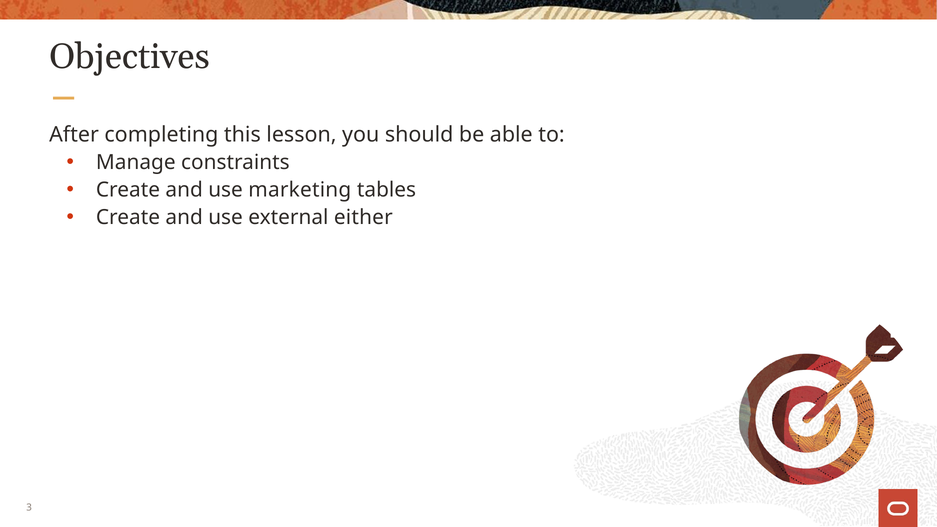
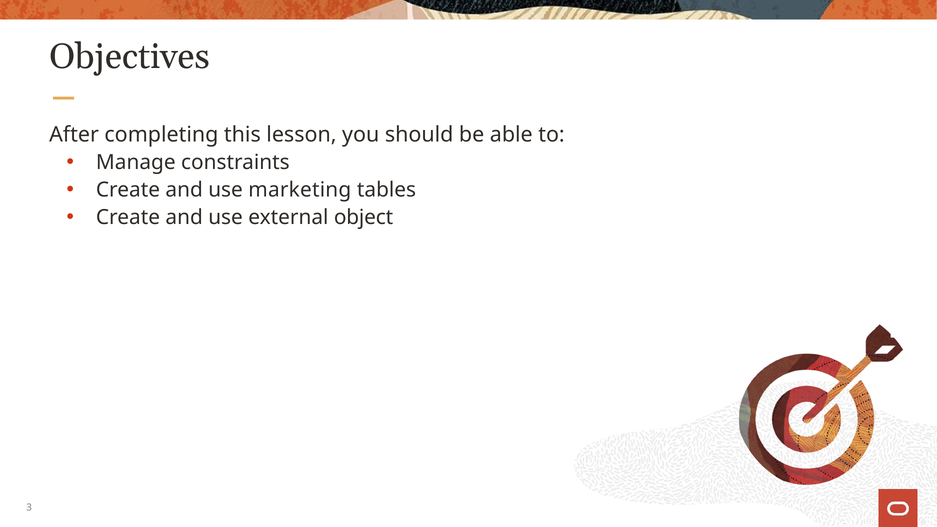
either: either -> object (364, 217)
